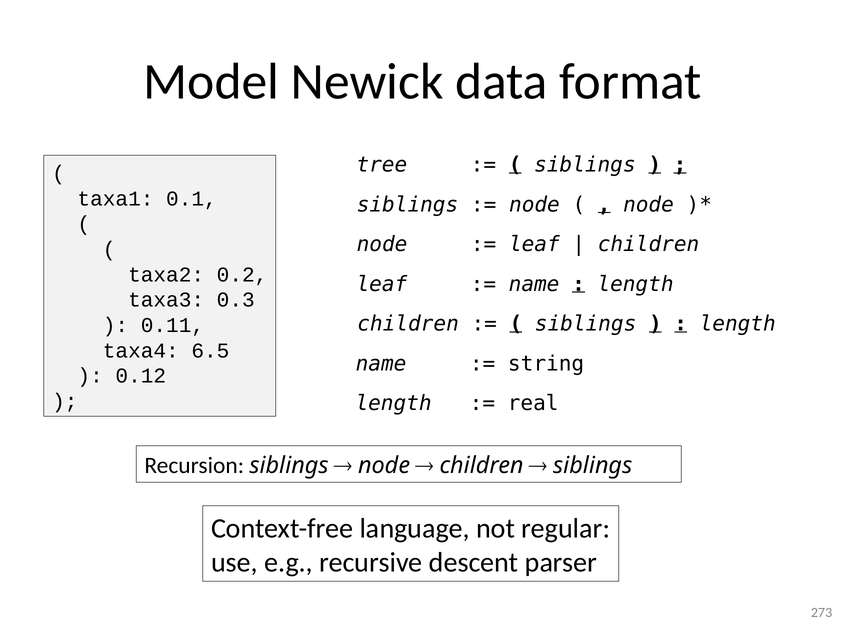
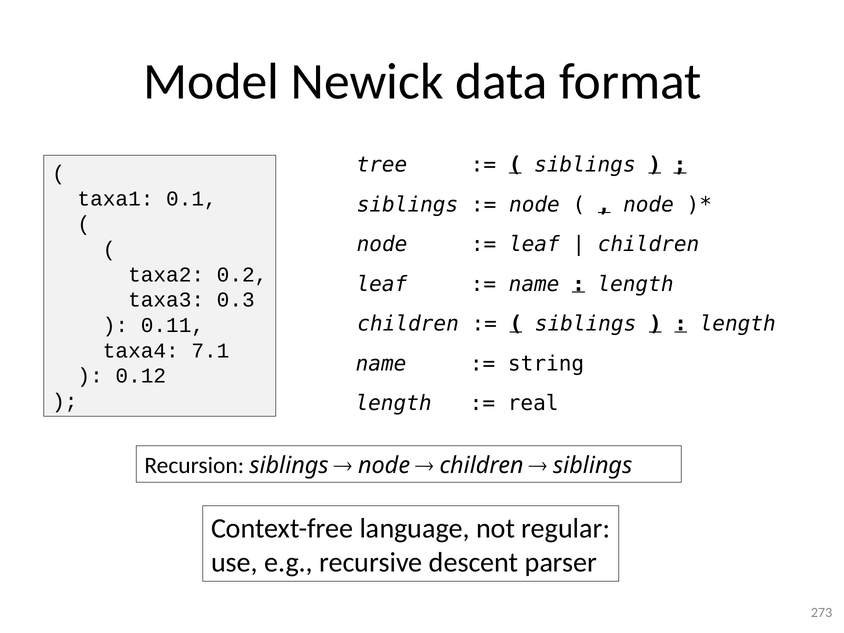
6.5: 6.5 -> 7.1 (210, 351)
